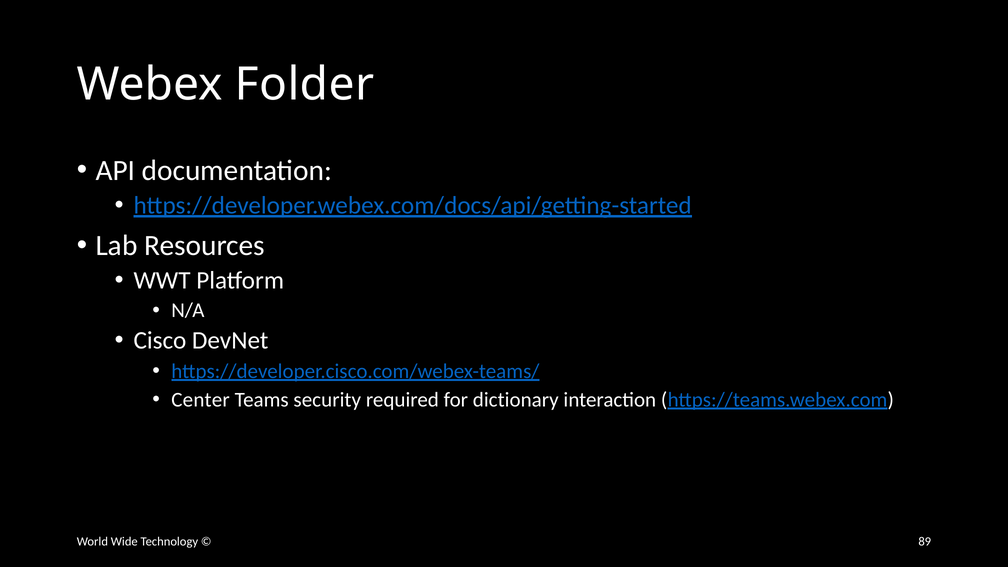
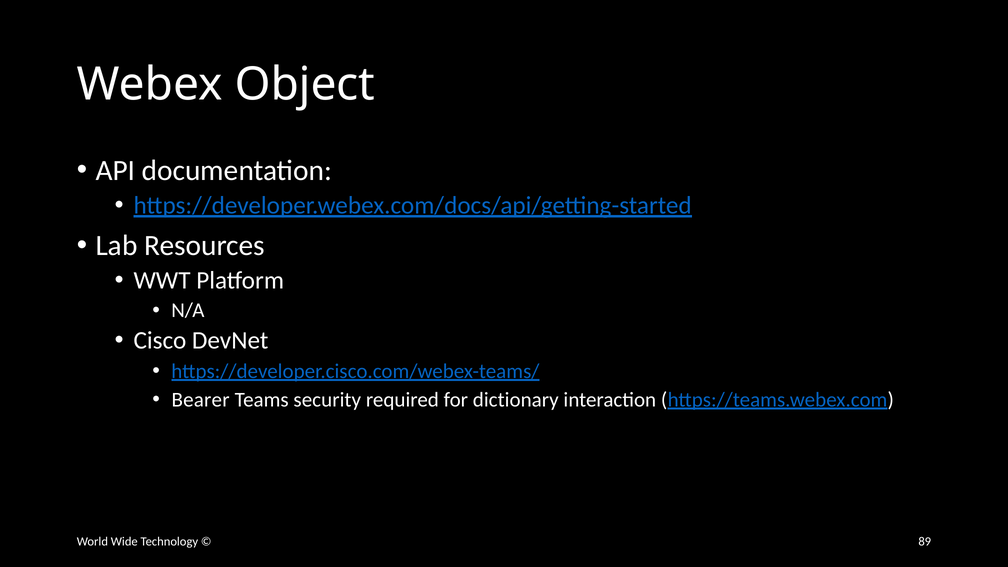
Folder: Folder -> Object (305, 85)
Center: Center -> Bearer (201, 400)
